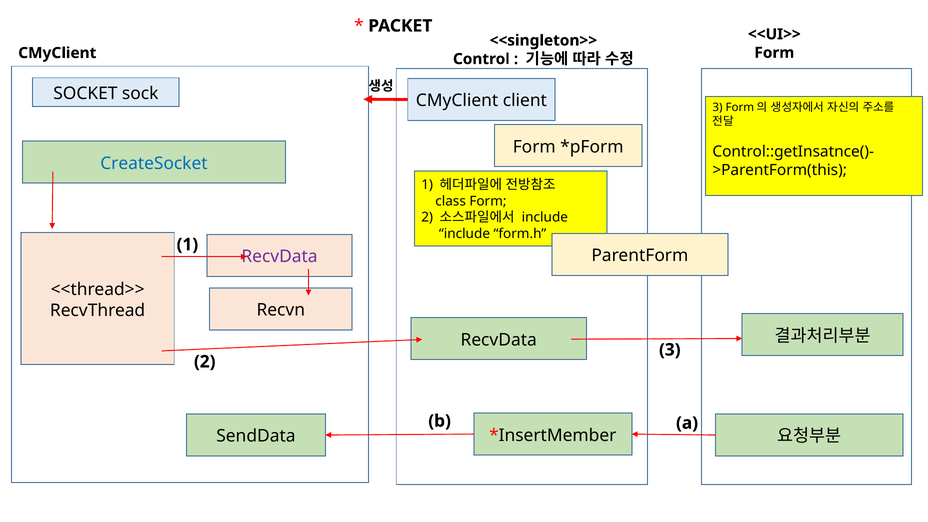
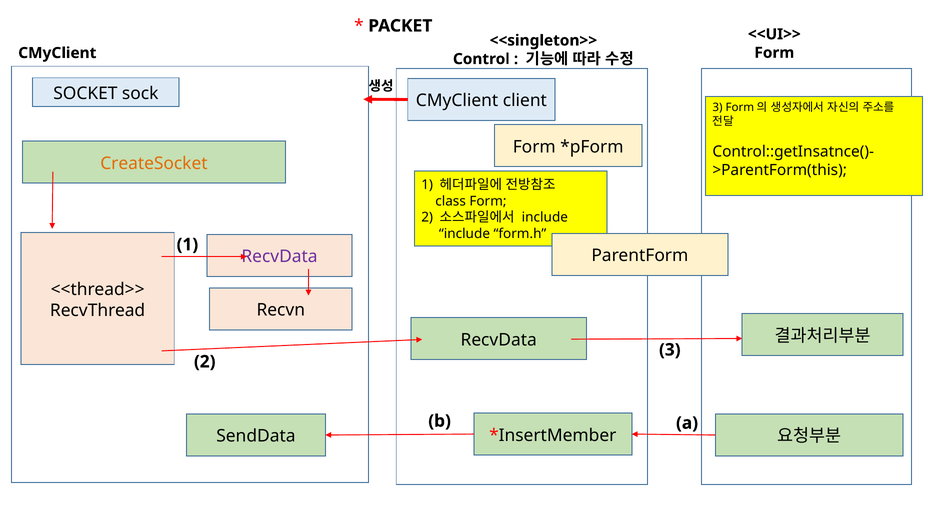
CreateSocket colour: blue -> orange (154, 163)
